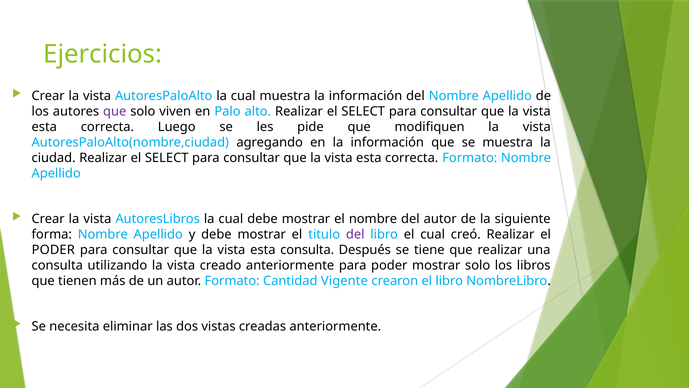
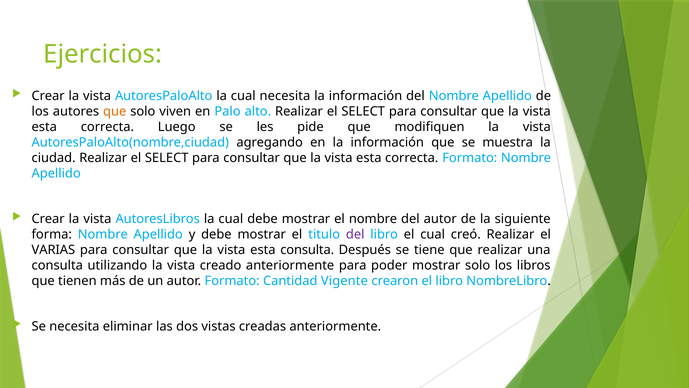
cual muestra: muestra -> necesita (285, 96)
que colour: purple -> orange (115, 111)
PODER: PODER -> VARIAS (53, 250)
